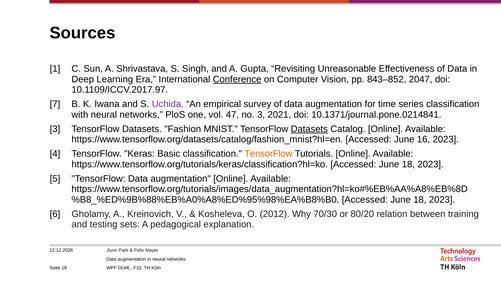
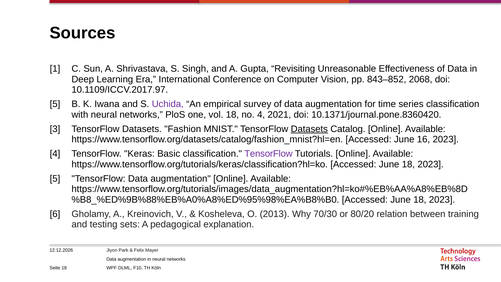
Conference underline: present -> none (237, 79)
2047: 2047 -> 2068 (421, 79)
7: 7 -> 5 (55, 104)
vol 47: 47 -> 18 (232, 115)
no 3: 3 -> 4 (261, 115)
10.1371/journal.pone.0214841: 10.1371/journal.pone.0214841 -> 10.1371/journal.pone.8360420 (376, 115)
TensorFlow colour: orange -> purple (268, 154)
2012: 2012 -> 2013 (275, 214)
